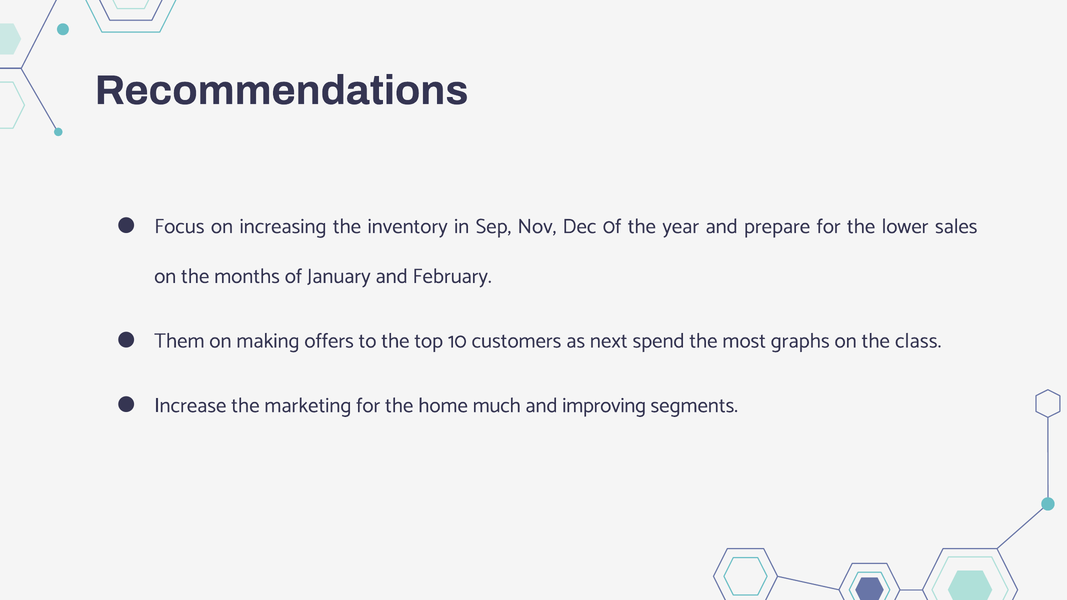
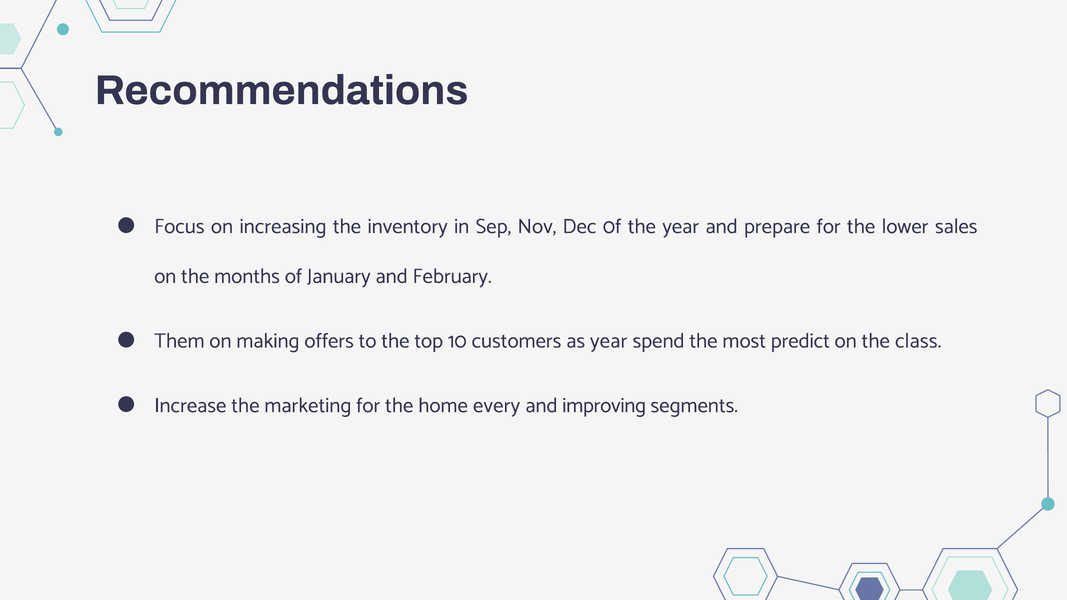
as next: next -> year (609, 341)
graphs: graphs -> predict (800, 341)
much: much -> every (497, 405)
